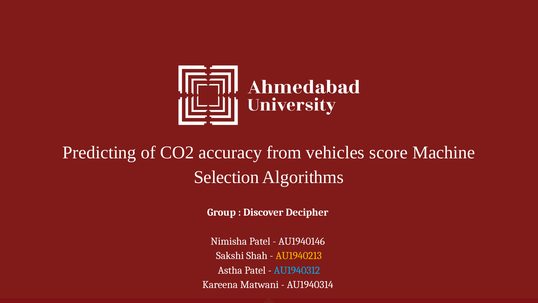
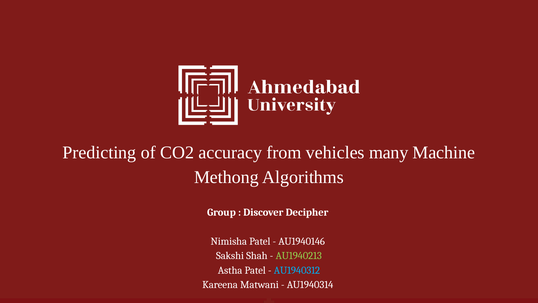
score: score -> many (389, 152)
Selection: Selection -> Methong (226, 177)
AU1940213 colour: yellow -> light green (299, 256)
